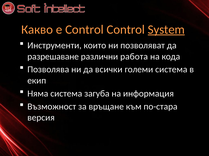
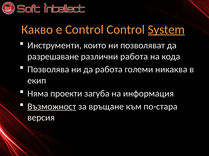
да всички: всички -> работа (109, 70)
големи система: система -> никаква (171, 70)
Няма система: система -> проекти (66, 94)
Възможност underline: none -> present (52, 107)
